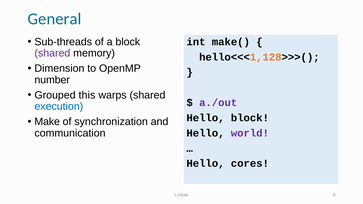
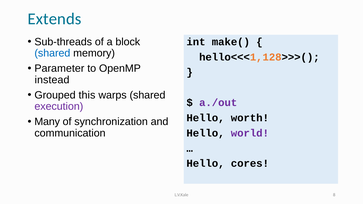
General: General -> Extends (55, 19)
shared colour: purple -> blue (52, 53)
Dimension: Dimension -> Parameter (59, 69)
number: number -> instead (52, 80)
execution colour: blue -> purple (59, 107)
Hello block: block -> worth (250, 118)
Make: Make -> Many (47, 122)
